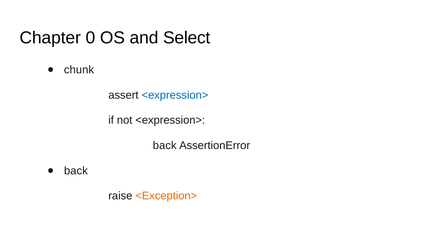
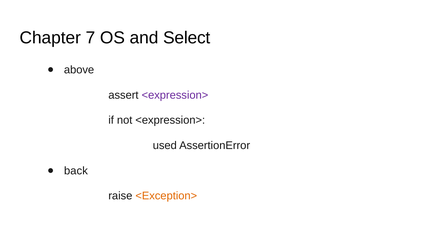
0: 0 -> 7 (90, 38)
chunk: chunk -> above (79, 70)
<expression> colour: blue -> purple (175, 95)
back: back -> used (165, 145)
